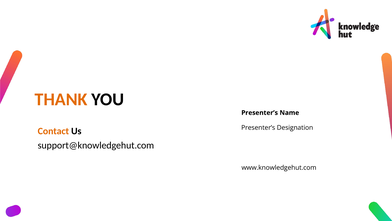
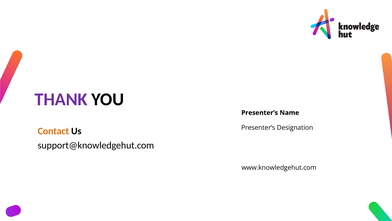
THANK colour: orange -> purple (61, 99)
